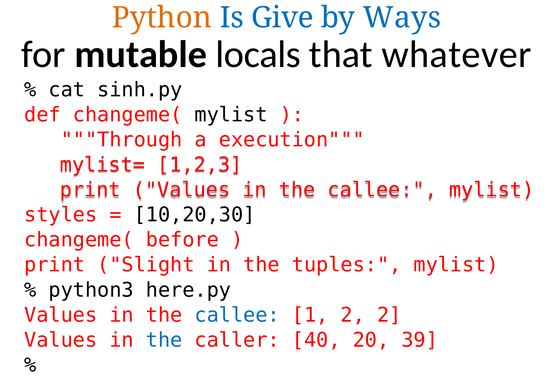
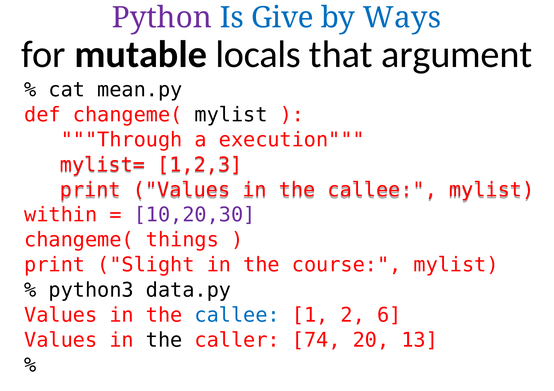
Python colour: orange -> purple (162, 18)
whatever: whatever -> argument (457, 54)
sinh.py: sinh.py -> mean.py (140, 90)
styles: styles -> within (61, 215)
10,20,30 colour: black -> purple (195, 215)
before: before -> things (182, 240)
tuples: tuples -> course (347, 265)
here.py: here.py -> data.py (189, 290)
2 2: 2 -> 6 (389, 315)
the colour: blue -> black (164, 340)
40: 40 -> 74 (316, 340)
39: 39 -> 13 (420, 340)
